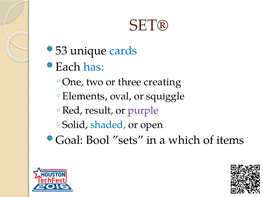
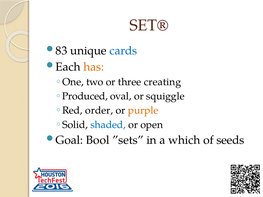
53: 53 -> 83 (61, 51)
has colour: blue -> orange (94, 67)
Elements: Elements -> Produced (85, 96)
result: result -> order (99, 111)
purple colour: purple -> orange (143, 111)
items: items -> seeds (230, 140)
